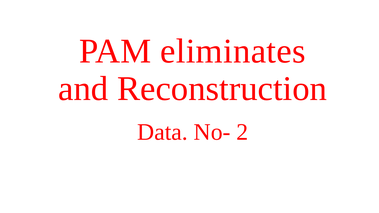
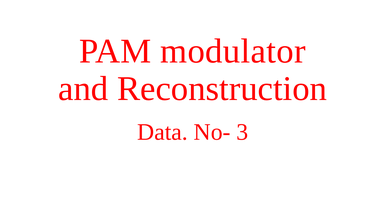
eliminates: eliminates -> modulator (233, 51)
2: 2 -> 3 (242, 132)
